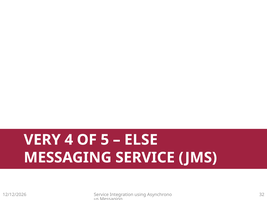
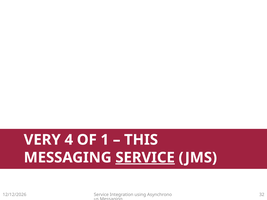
5: 5 -> 1 (105, 140)
ELSE: ELSE -> THIS (141, 140)
SERVICE underline: none -> present (145, 158)
